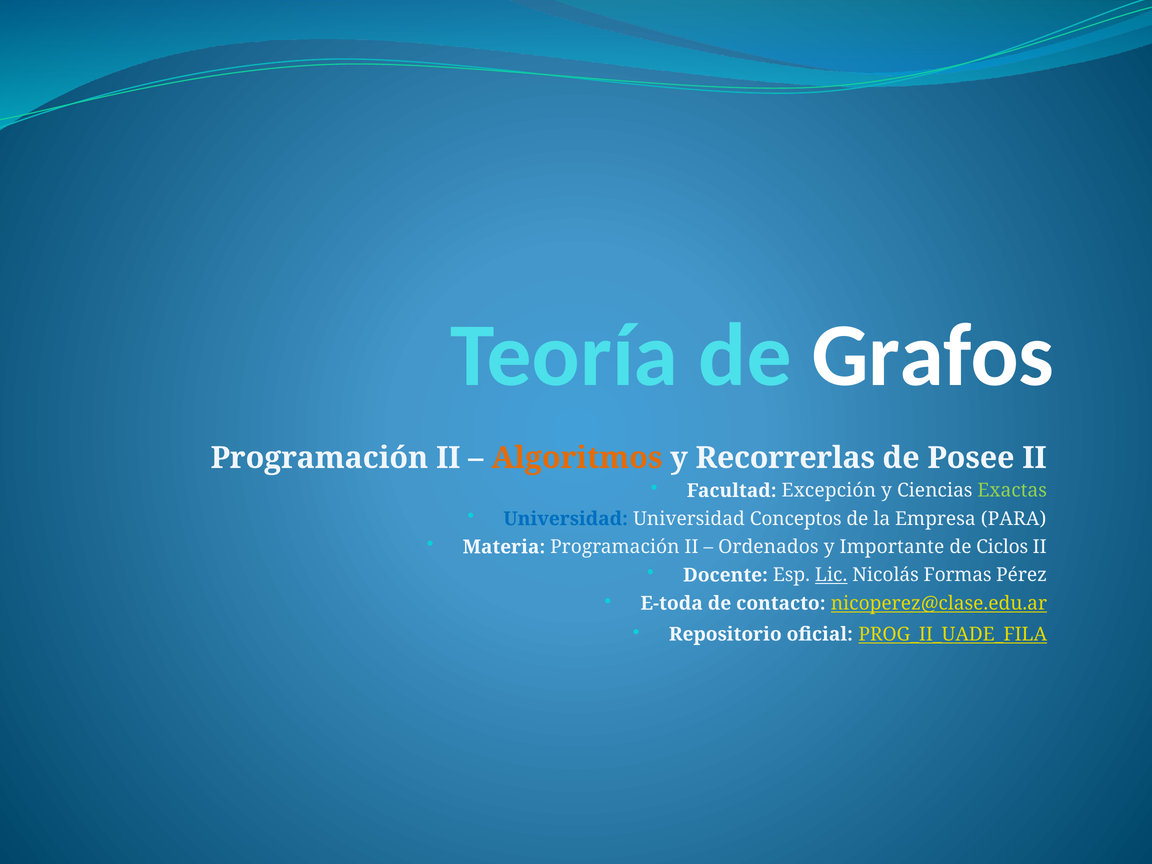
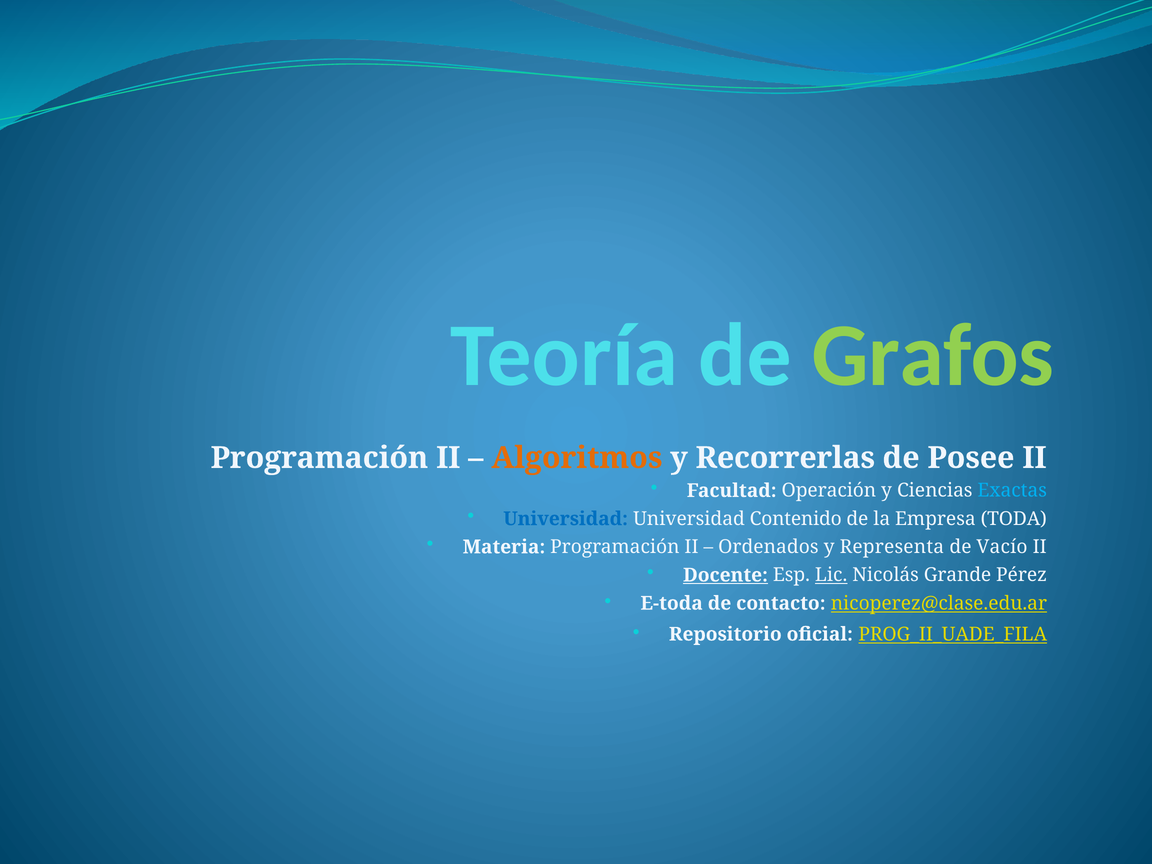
Grafos colour: white -> light green (933, 356)
Excepción: Excepción -> Operación (829, 491)
Exactas colour: light green -> light blue (1012, 491)
Conceptos: Conceptos -> Contenido (796, 519)
PARA: PARA -> TODA (1014, 519)
Importante: Importante -> Representa (892, 547)
Ciclos: Ciclos -> Vacío (1002, 547)
Docente underline: none -> present (725, 575)
Formas: Formas -> Grande (958, 575)
